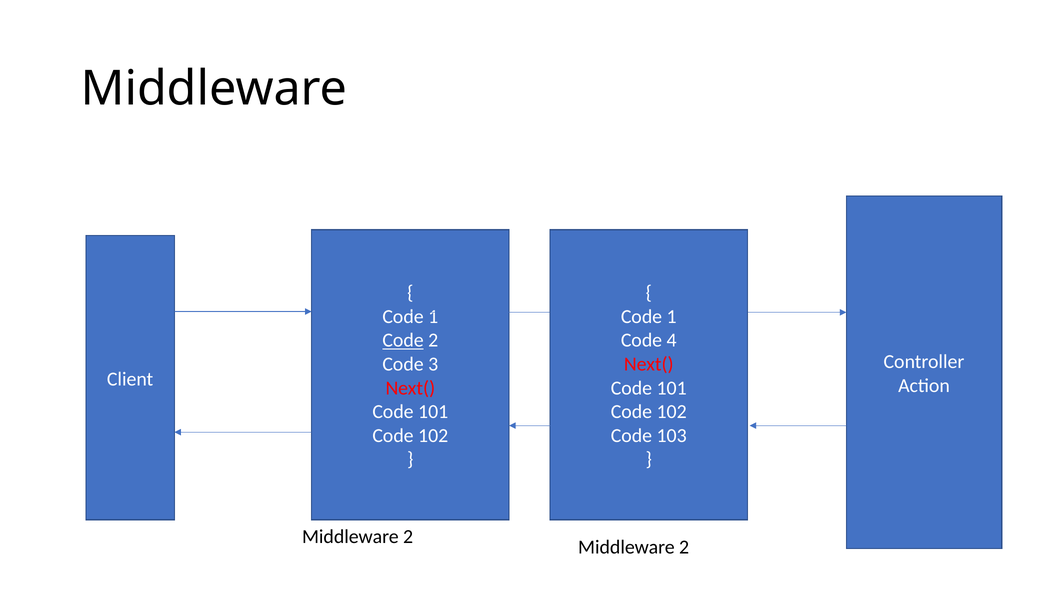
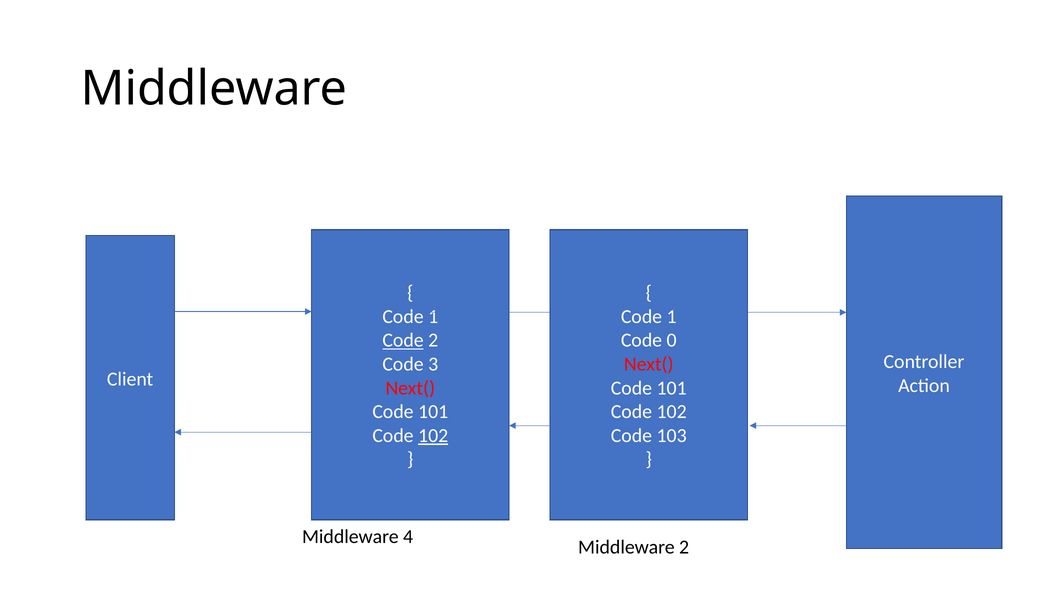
4: 4 -> 0 (672, 340)
102 underline: none -> present (433, 436)
2: 2 -> 4 (408, 537)
